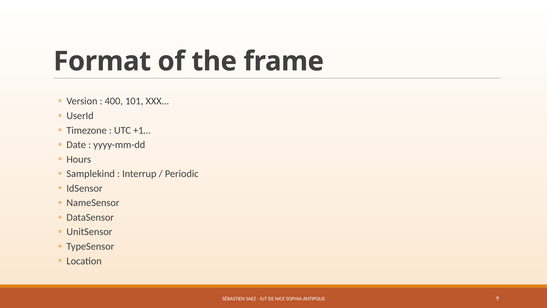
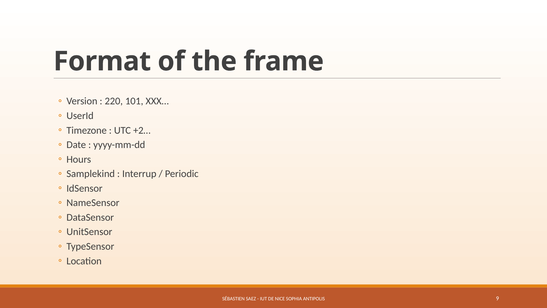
400: 400 -> 220 (114, 101)
+1…: +1… -> +2… (142, 130)
